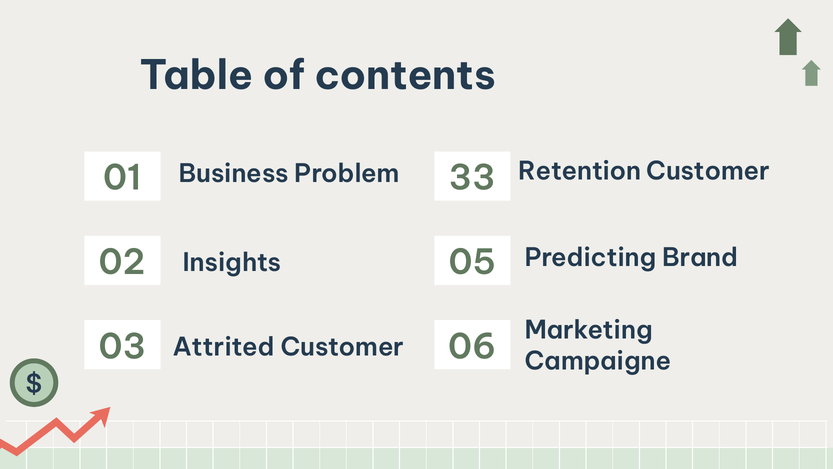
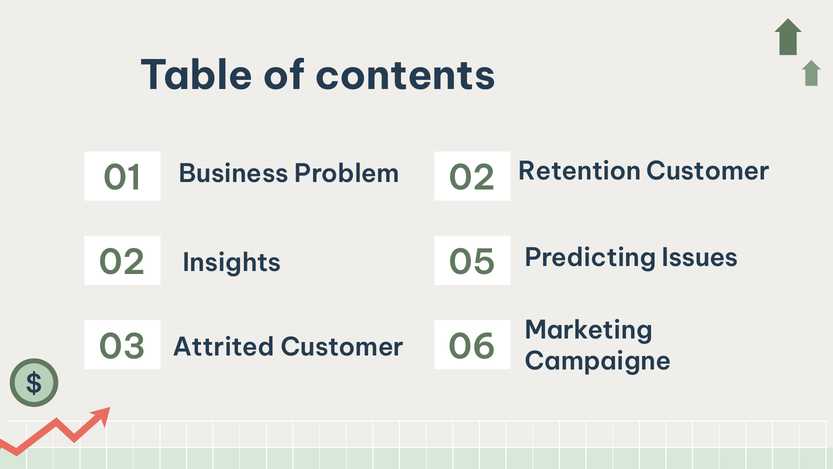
01 33: 33 -> 02 (472, 178)
Brand: Brand -> Issues (700, 258)
